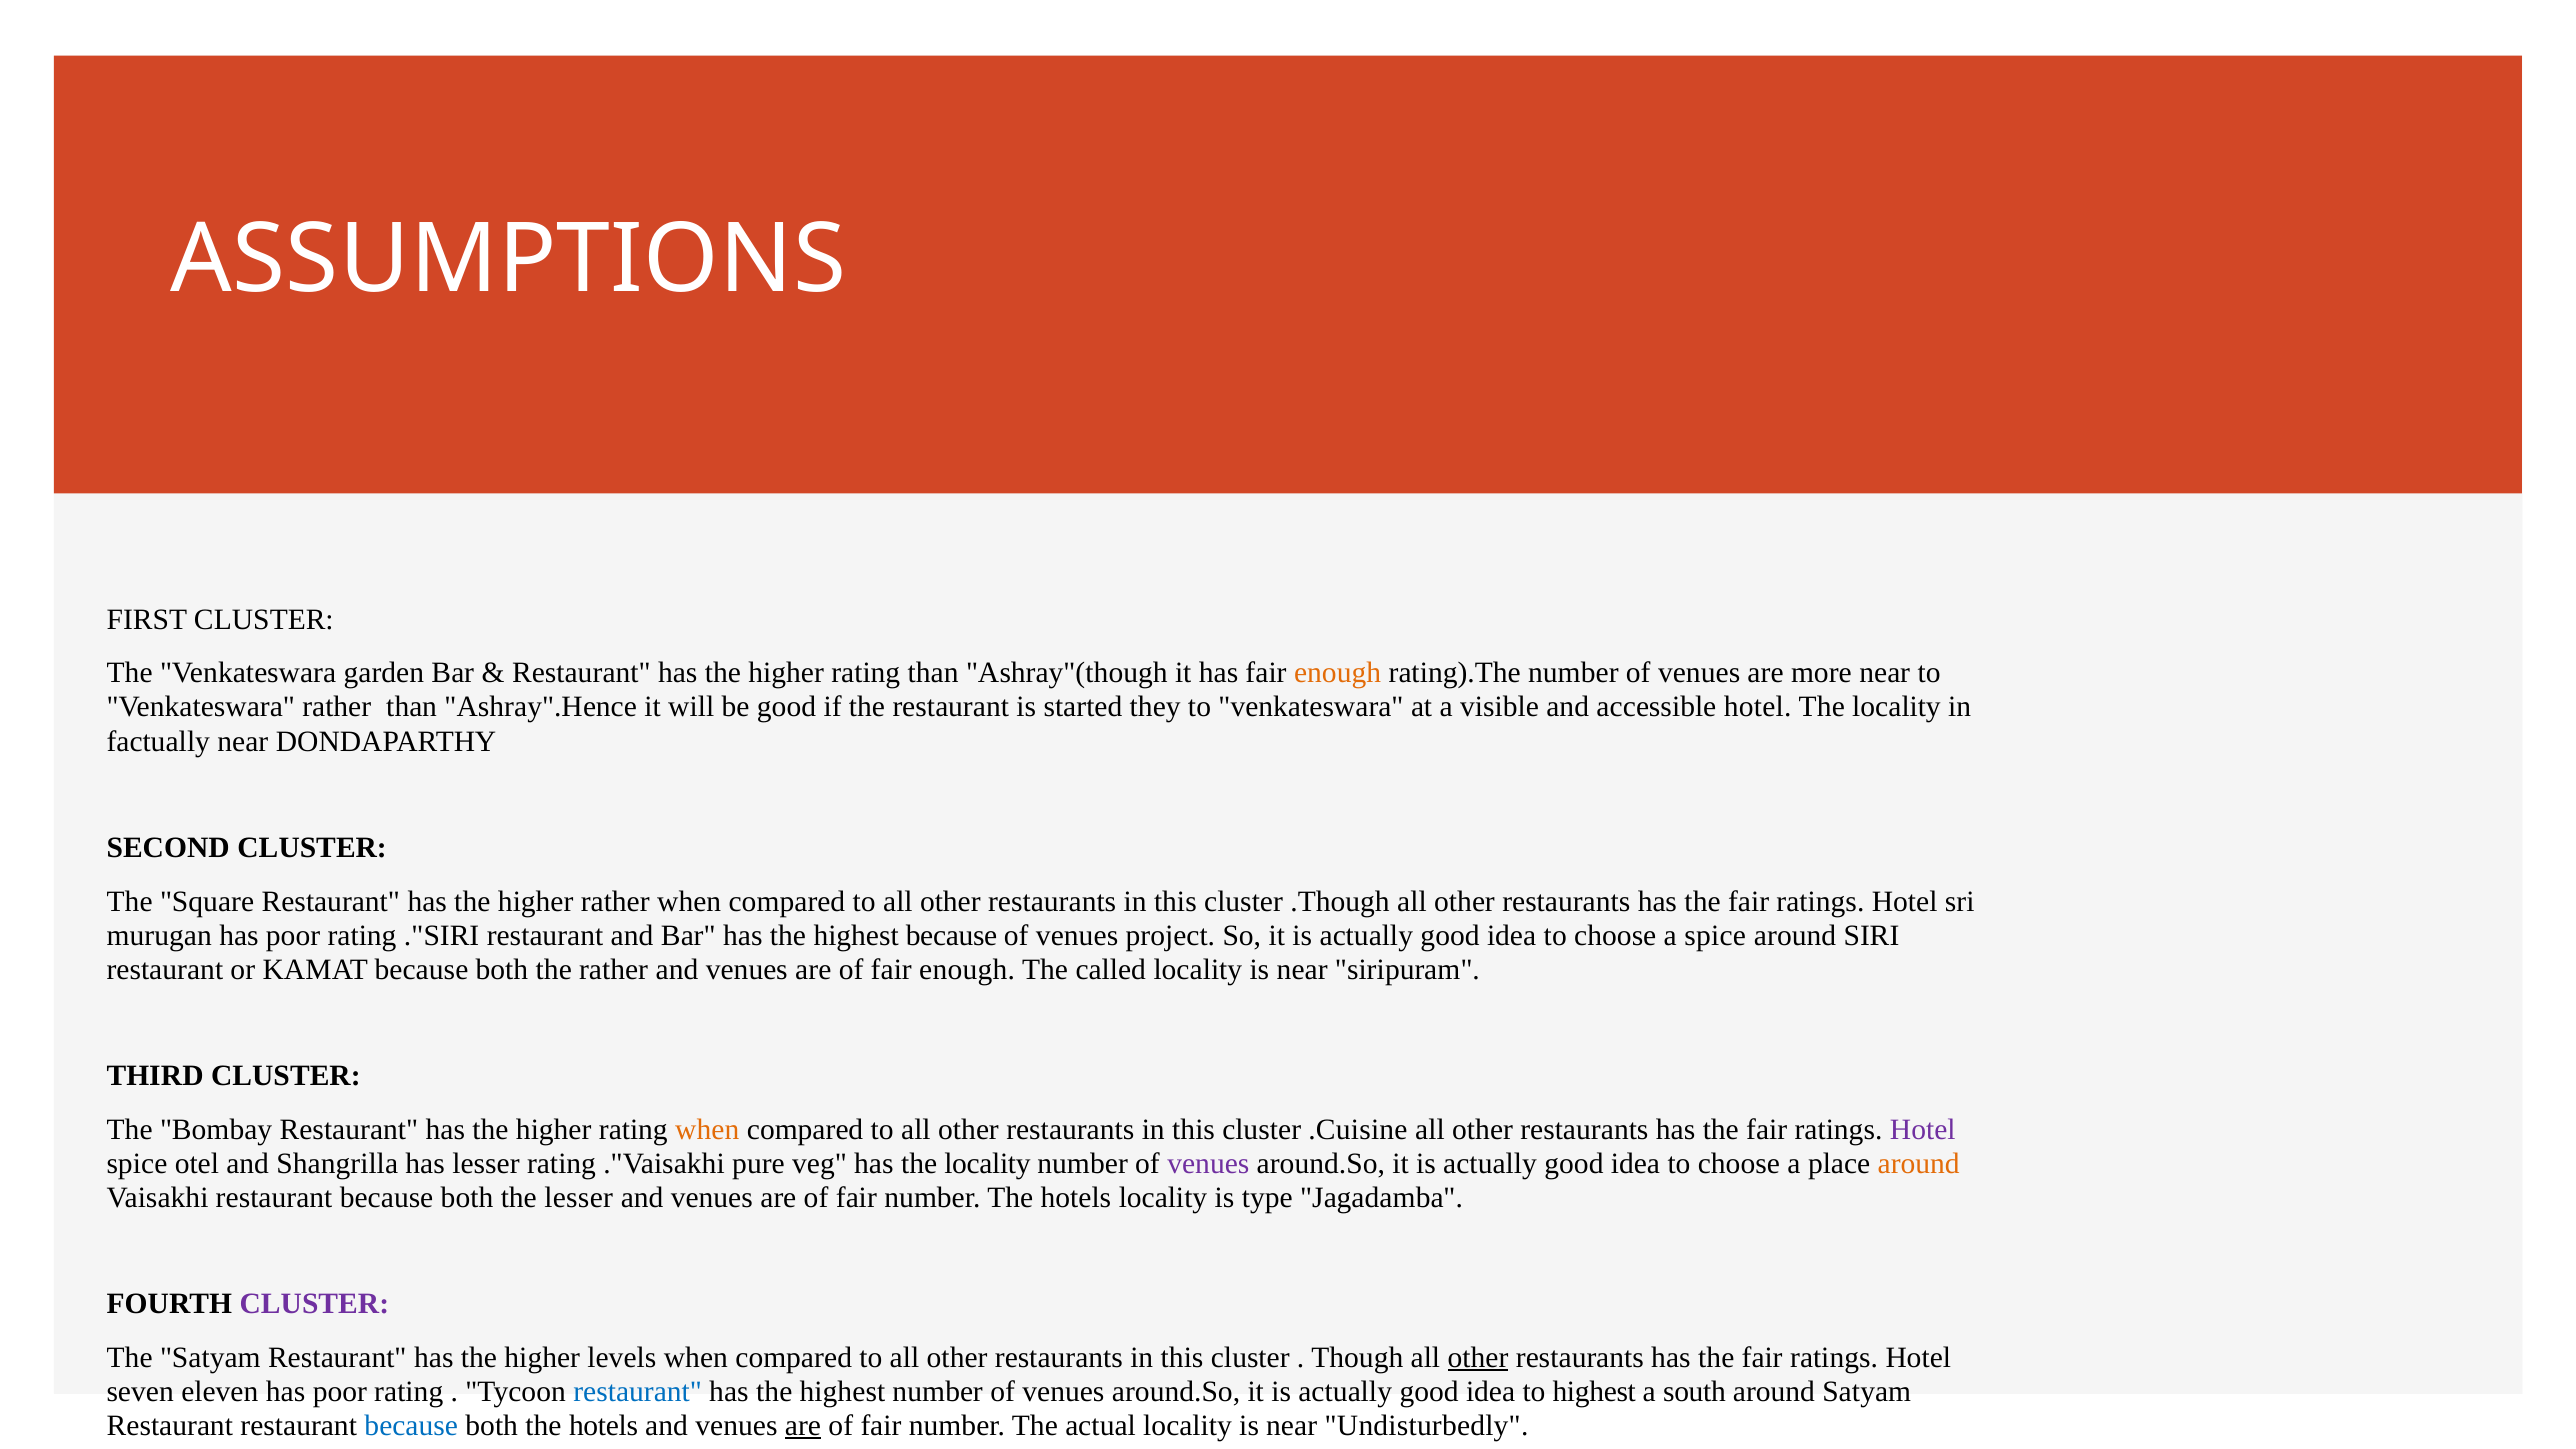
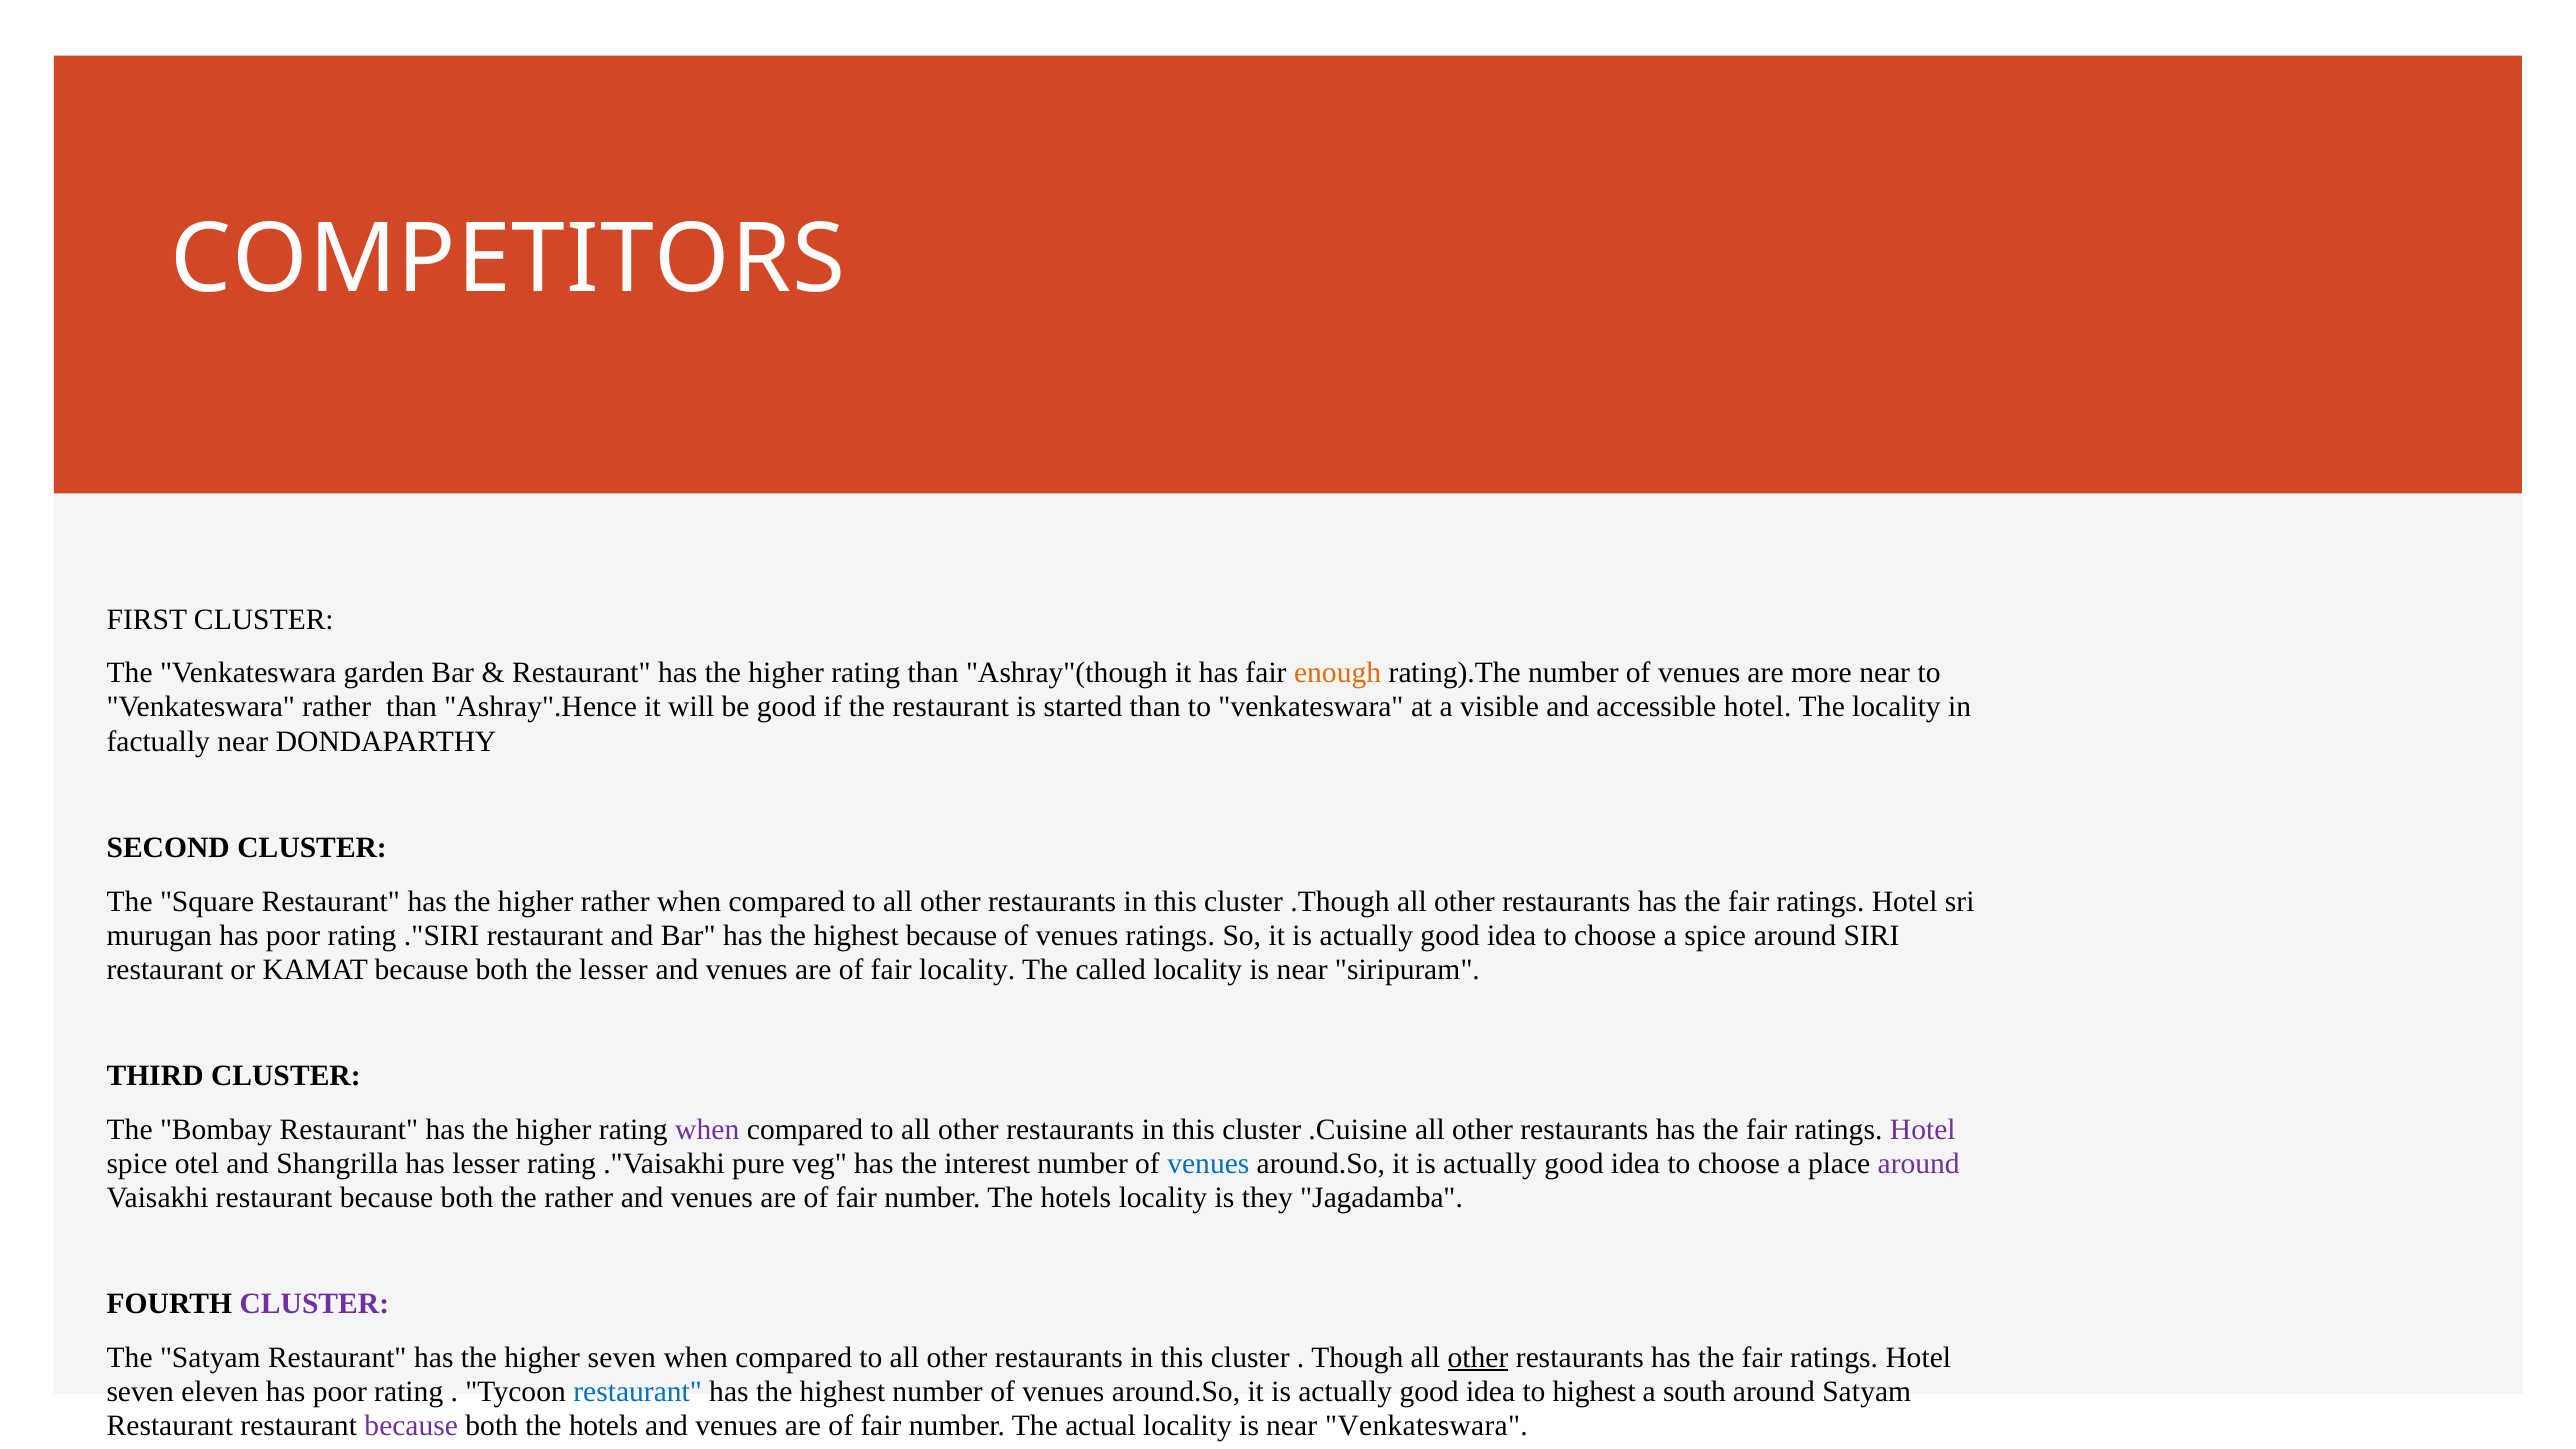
ASSUMPTIONS: ASSUMPTIONS -> COMPETITORS (508, 259)
started they: they -> than (1155, 707)
venues project: project -> ratings (1170, 935)
the rather: rather -> lesser (613, 969)
of fair enough: enough -> locality (967, 969)
when colour: orange -> purple (707, 1129)
has the locality: locality -> interest (987, 1163)
venues colour: purple -> blue (1208, 1163)
around colour: orange -> purple (1919, 1163)
the lesser: lesser -> rather (579, 1198)
type: type -> they (1267, 1198)
higher levels: levels -> seven (622, 1357)
because colour: blue -> purple (411, 1426)
are underline: present -> none (803, 1426)
near Undisturbedly: Undisturbedly -> Venkateswara (1427, 1426)
